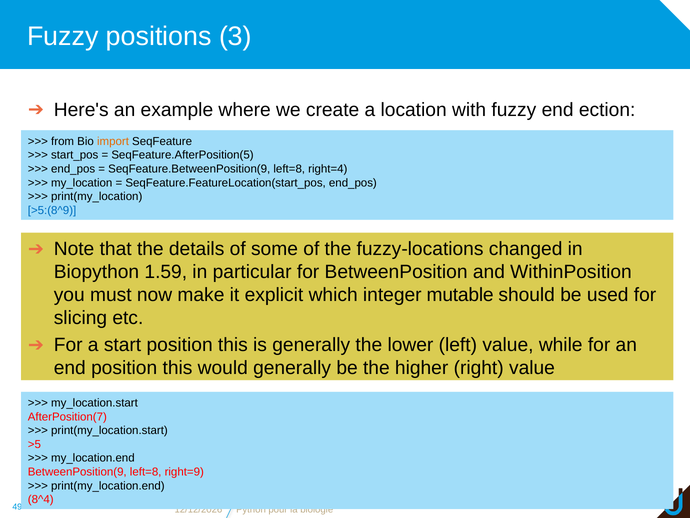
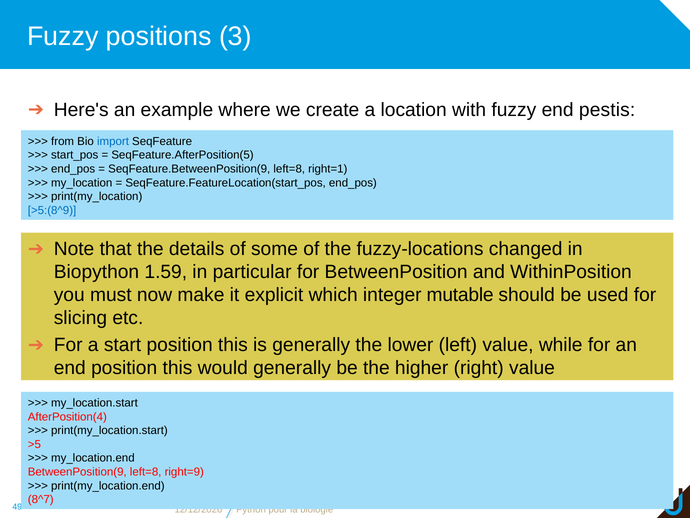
ection: ection -> pestis (607, 110)
import colour: orange -> blue (113, 141)
right=4: right=4 -> right=1 (328, 169)
AfterPosition(7: AfterPosition(7 -> AfterPosition(4 (67, 416)
8^4: 8^4 -> 8^7 (41, 499)
